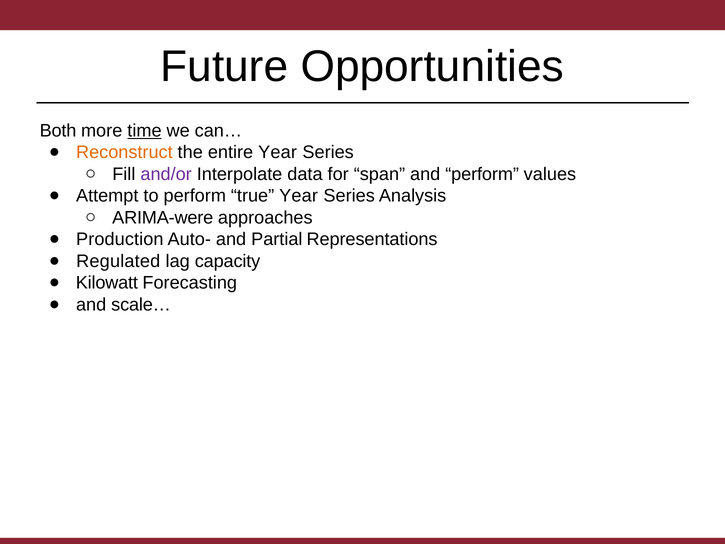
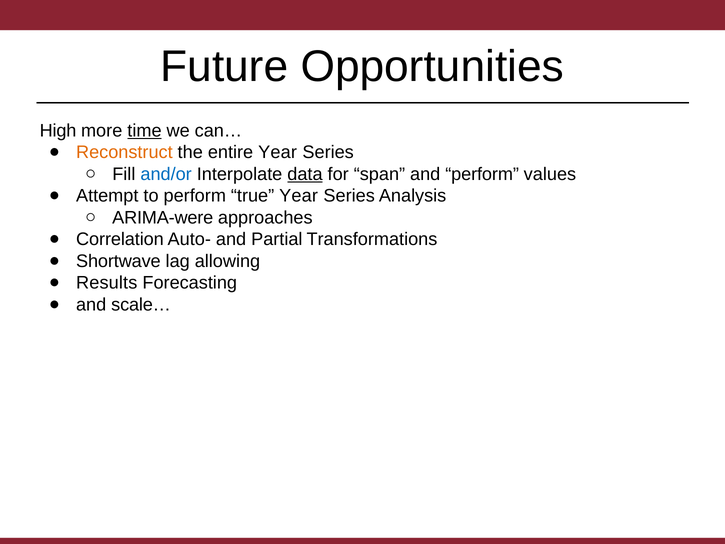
Both: Both -> High (58, 131)
and/or colour: purple -> blue (166, 174)
data underline: none -> present (305, 174)
Production: Production -> Correlation (120, 239)
Representations: Representations -> Transformations (372, 239)
Regulated: Regulated -> Shortwave (118, 261)
capacity: capacity -> allowing (227, 261)
Kilowatt: Kilowatt -> Results (107, 283)
